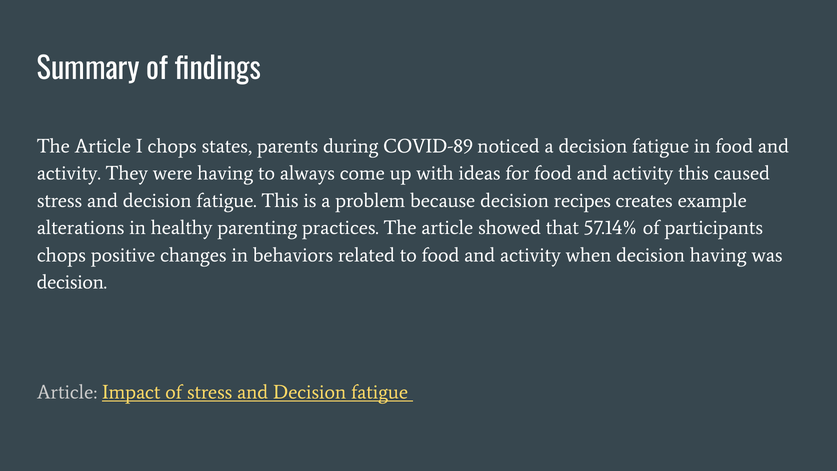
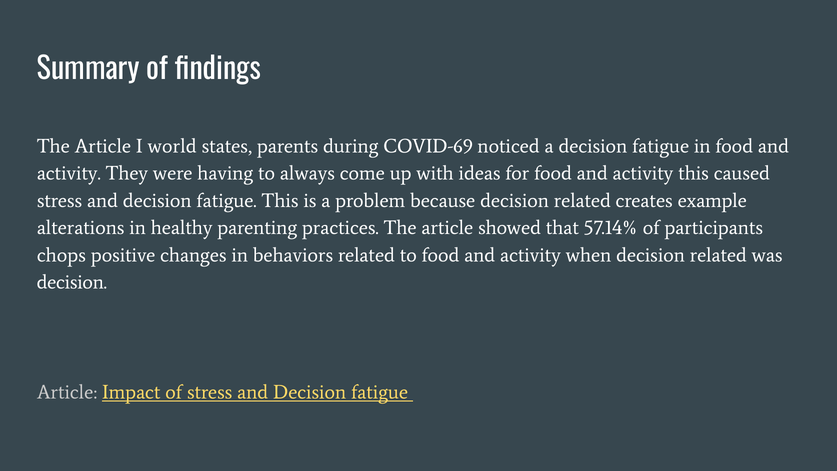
I chops: chops -> world (172, 146)
COVID-89: COVID-89 -> COVID-69 (428, 146)
because decision recipes: recipes -> related (582, 200)
when decision having: having -> related (718, 255)
